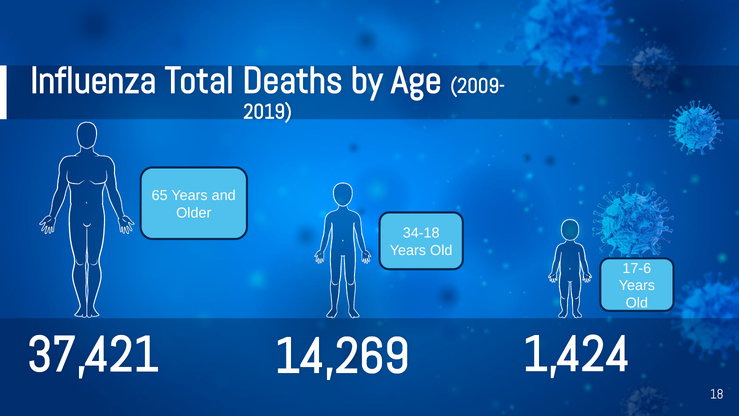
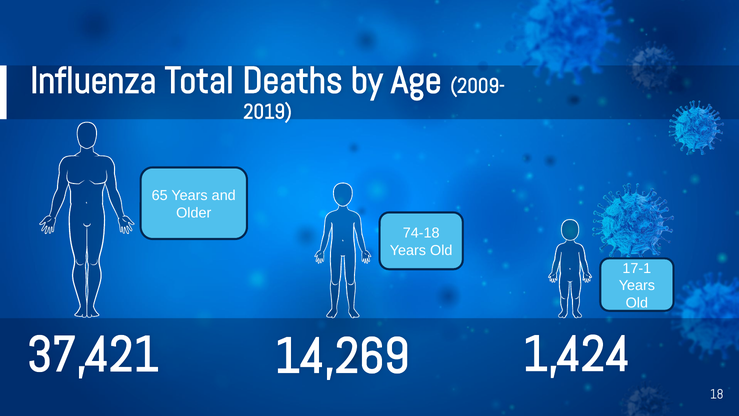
34-18: 34-18 -> 74-18 (421, 233)
17-6: 17-6 -> 17-1 (637, 268)
